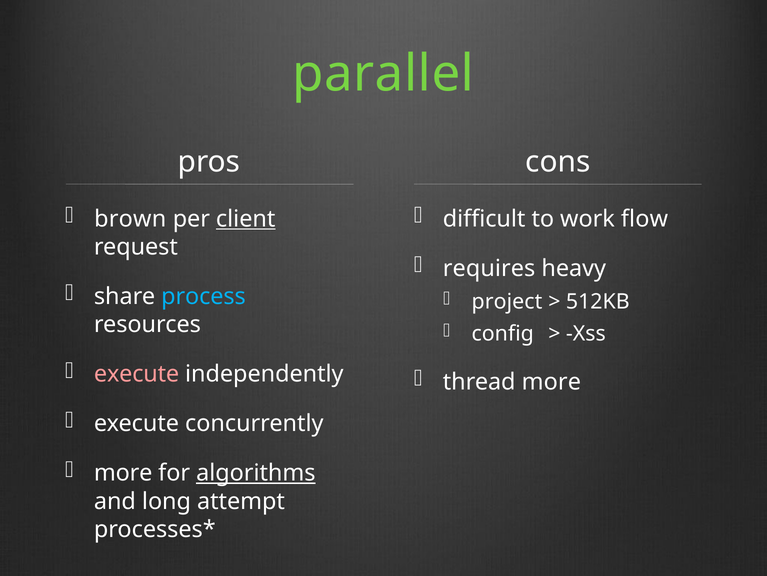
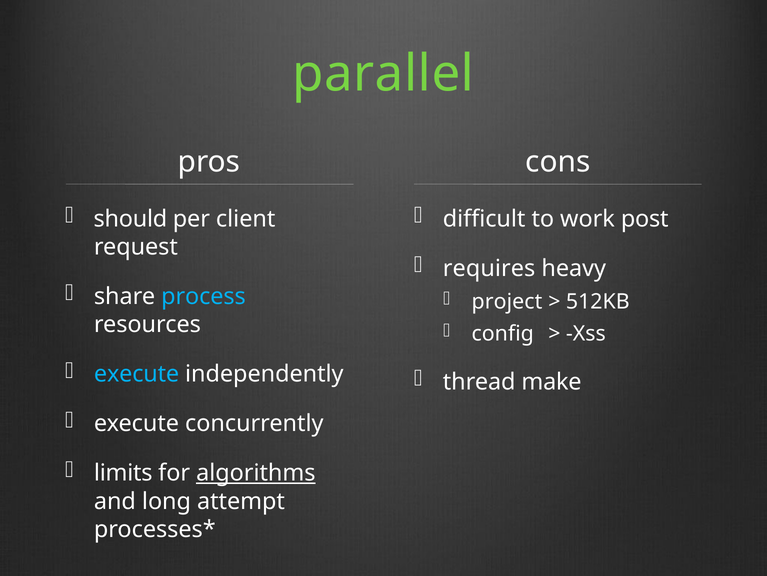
brown: brown -> should (130, 219)
client underline: present -> none (246, 219)
flow: flow -> post (645, 219)
execute colour: pink -> light blue (137, 374)
thread more: more -> make (552, 382)
more: more -> limits (123, 473)
